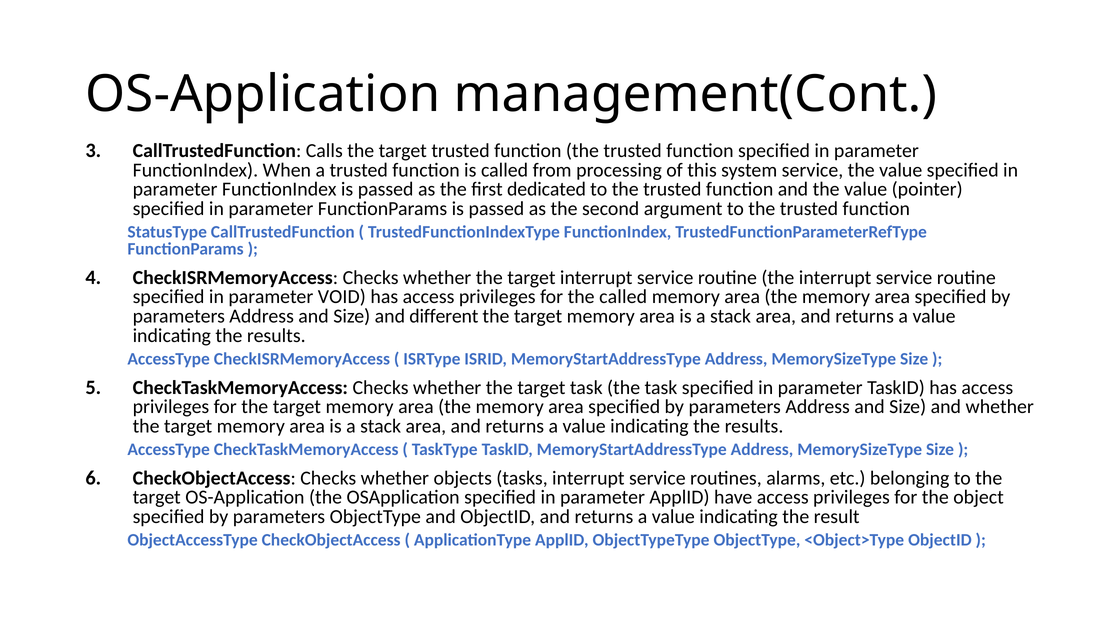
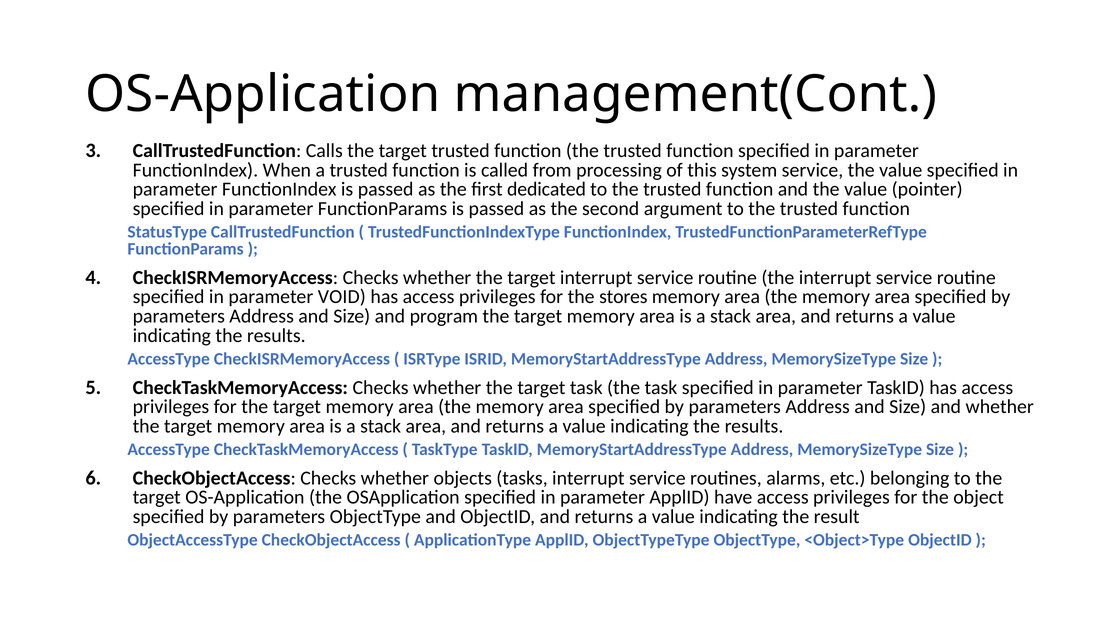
the called: called -> stores (623, 297)
different: different -> program (444, 316)
